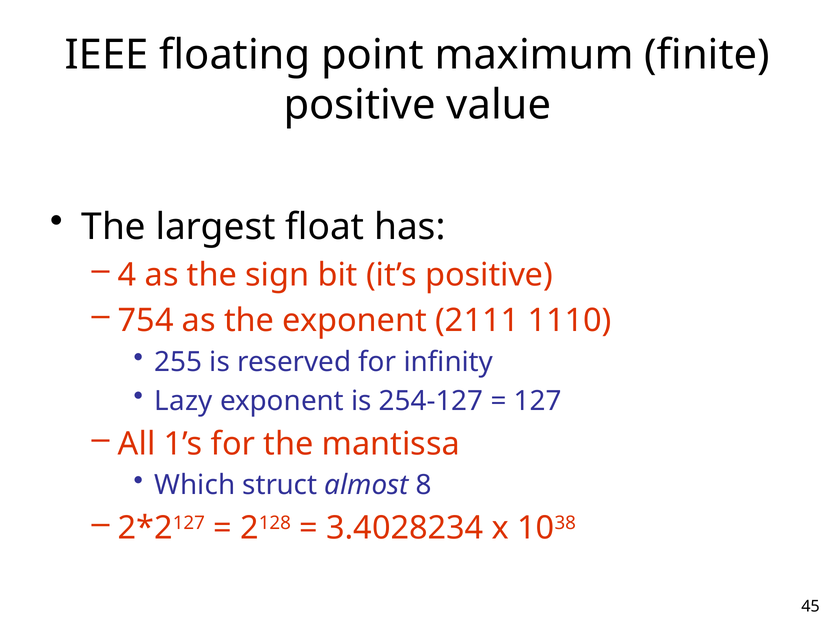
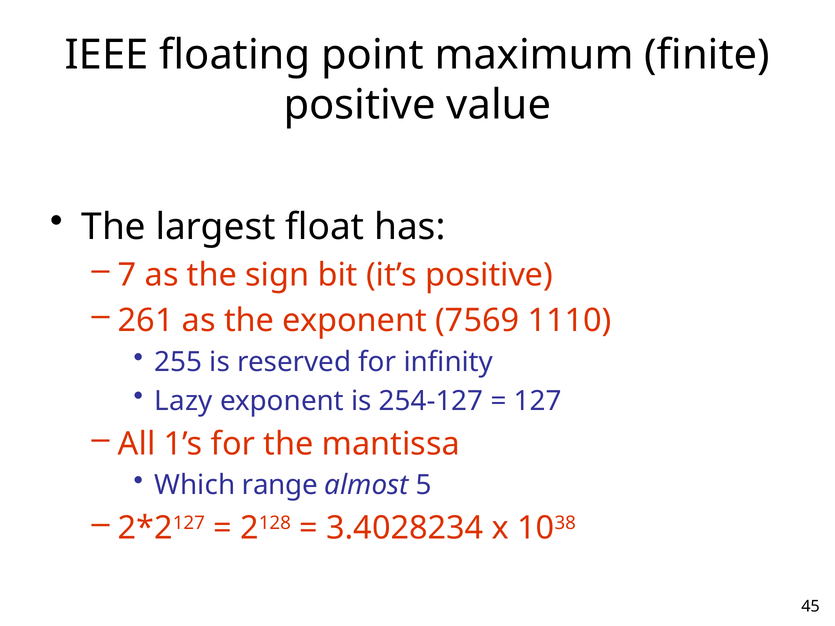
4: 4 -> 7 (127, 275)
754: 754 -> 261 (146, 321)
2111: 2111 -> 7569 (477, 321)
struct: struct -> range (280, 485)
8: 8 -> 5 (424, 485)
